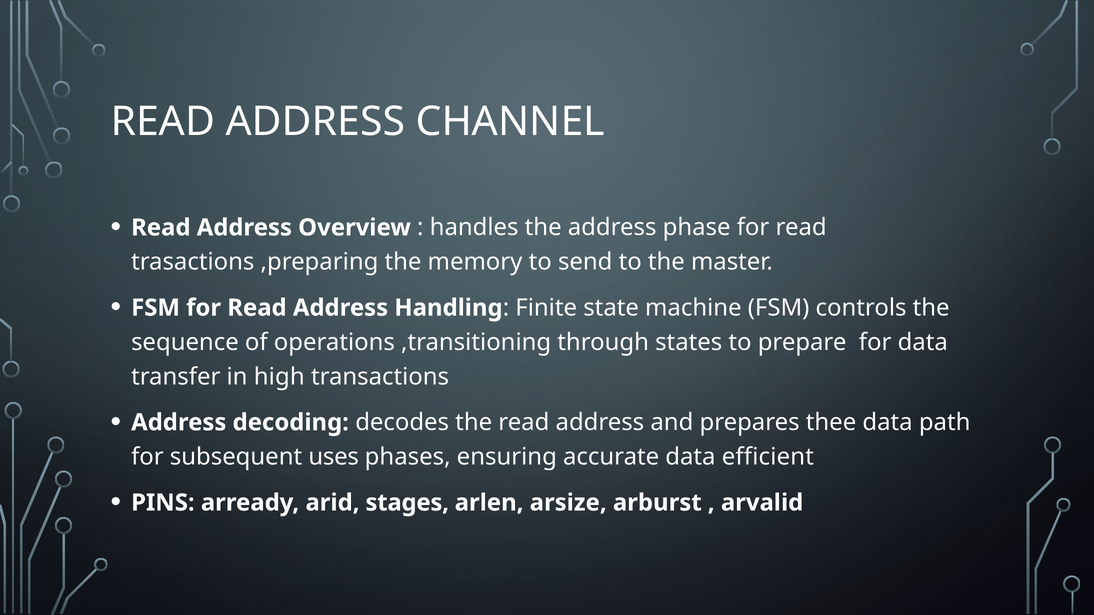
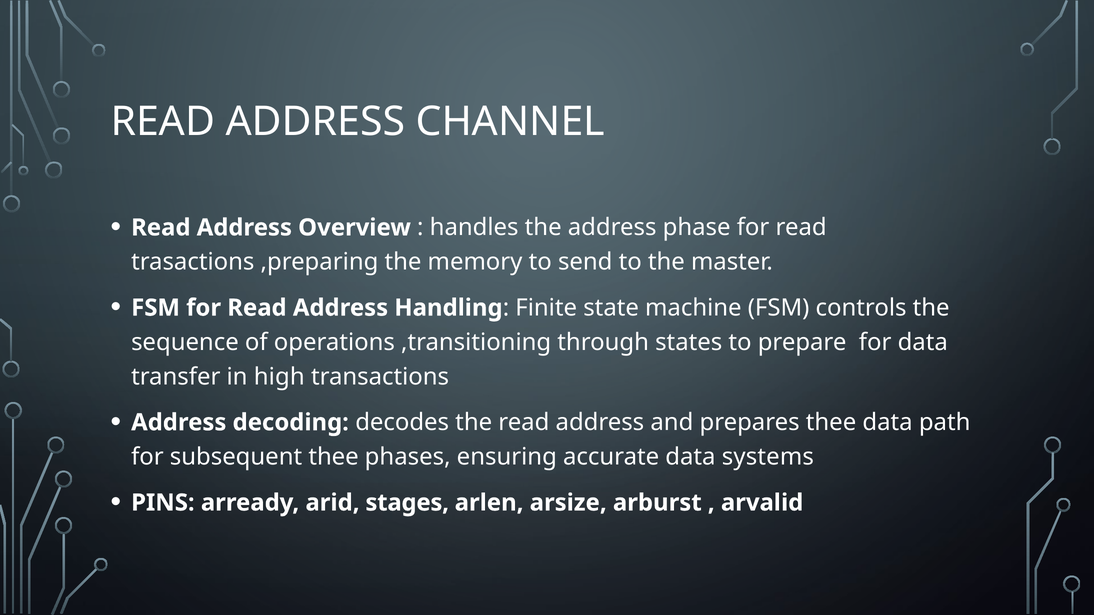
subsequent uses: uses -> thee (334, 457)
efficient: efficient -> systems (768, 457)
